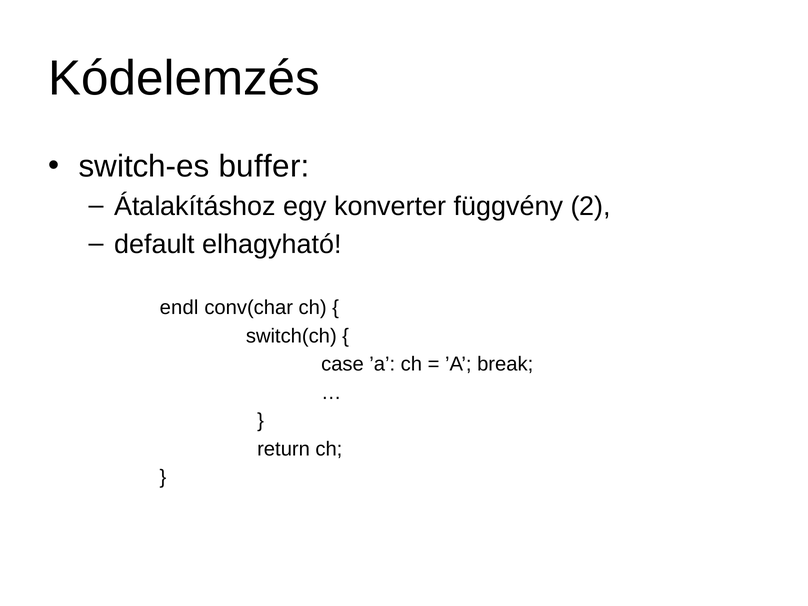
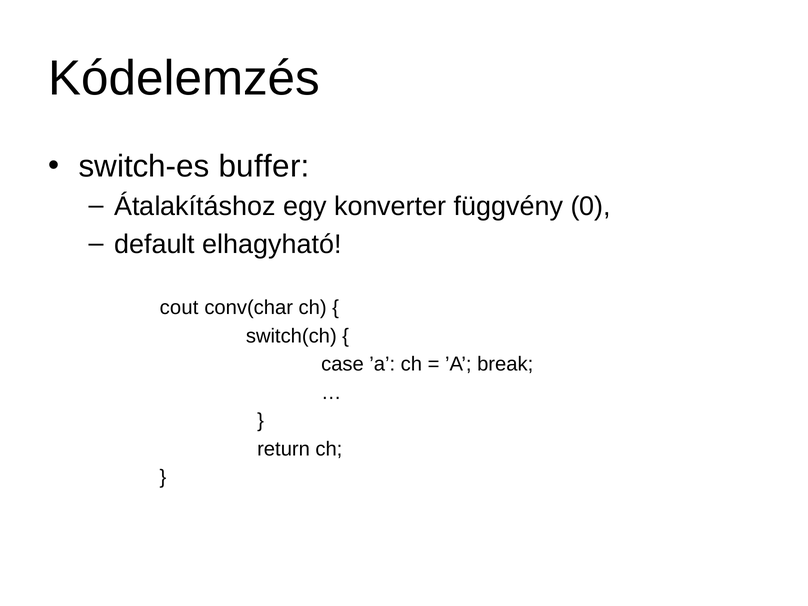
2: 2 -> 0 (591, 207)
endl: endl -> cout (179, 308)
